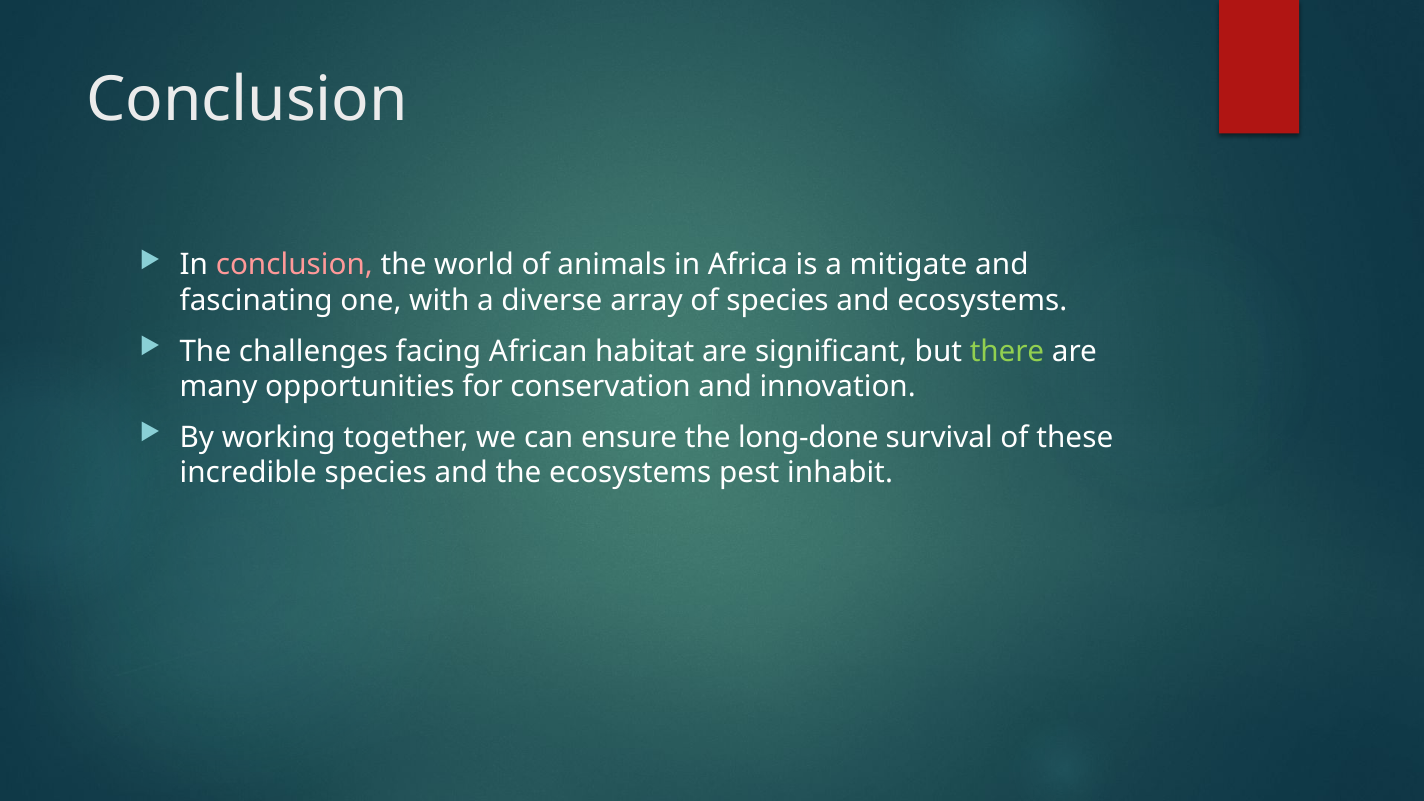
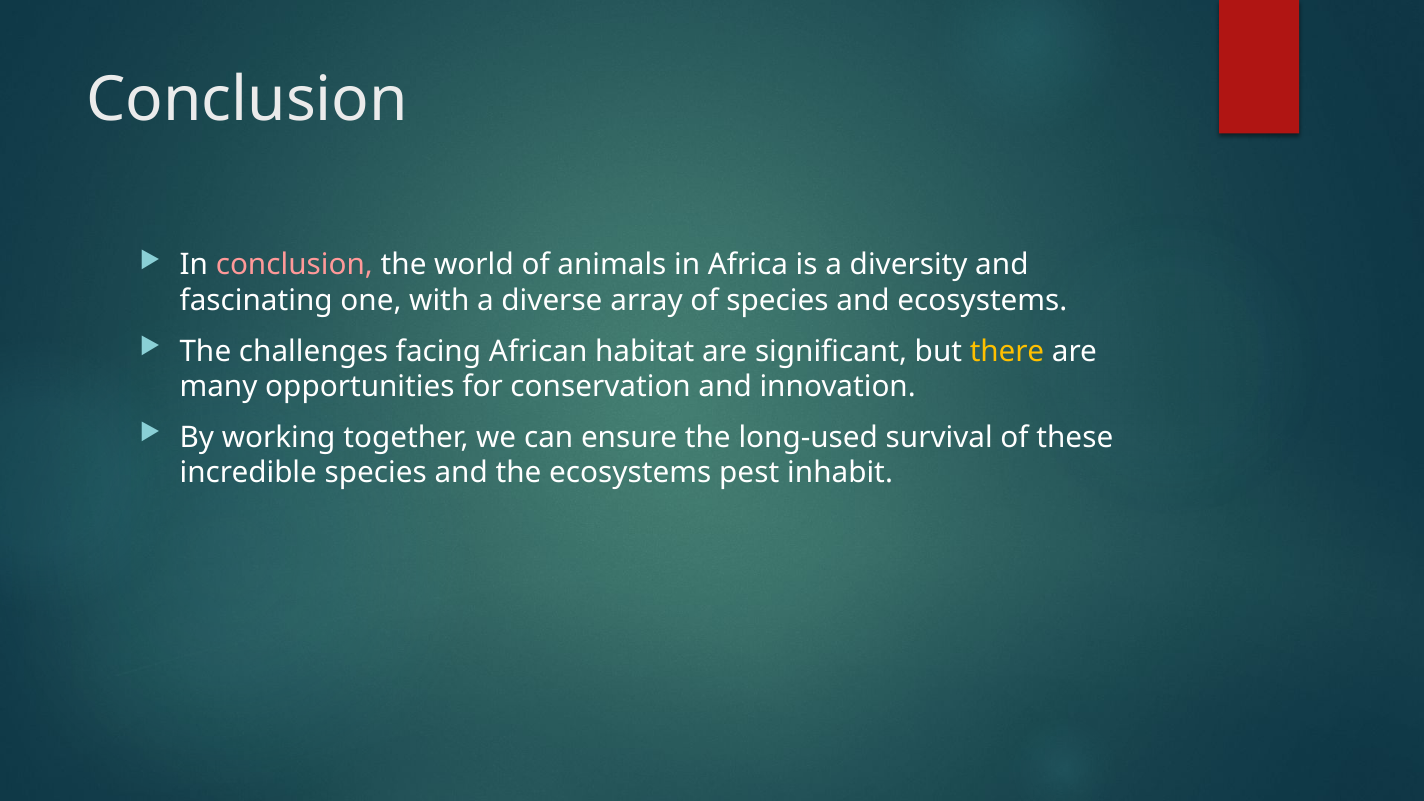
mitigate: mitigate -> diversity (909, 265)
there colour: light green -> yellow (1007, 351)
long-done: long-done -> long-used (808, 437)
